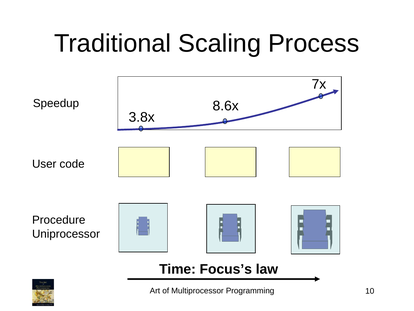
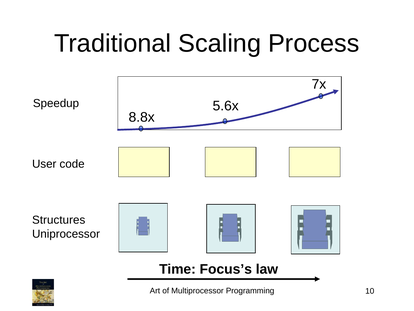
8.6x: 8.6x -> 5.6x (226, 106)
3.8x: 3.8x -> 8.8x (142, 117)
Procedure: Procedure -> Structures (59, 220)
